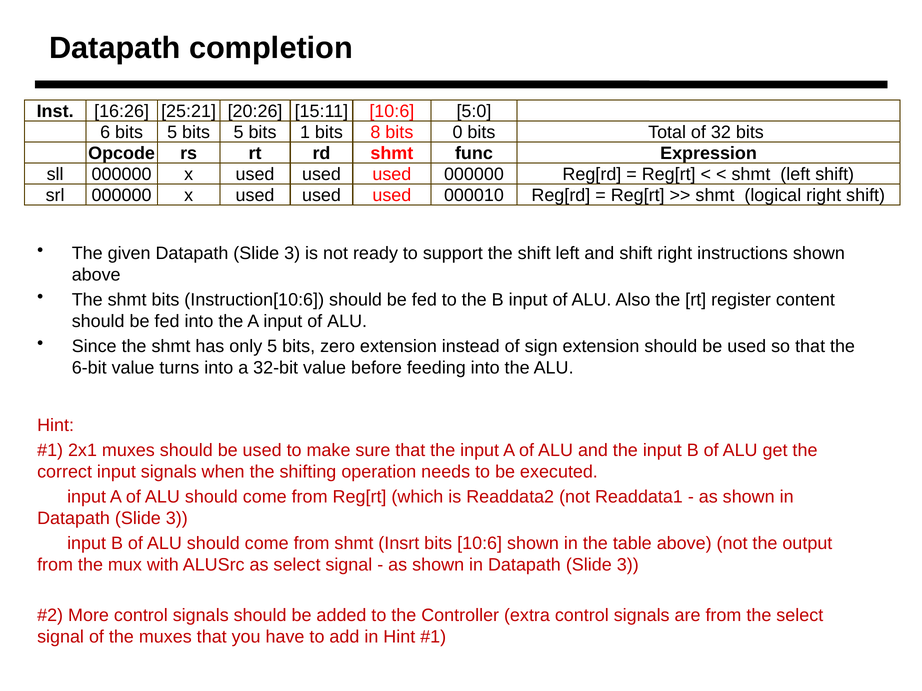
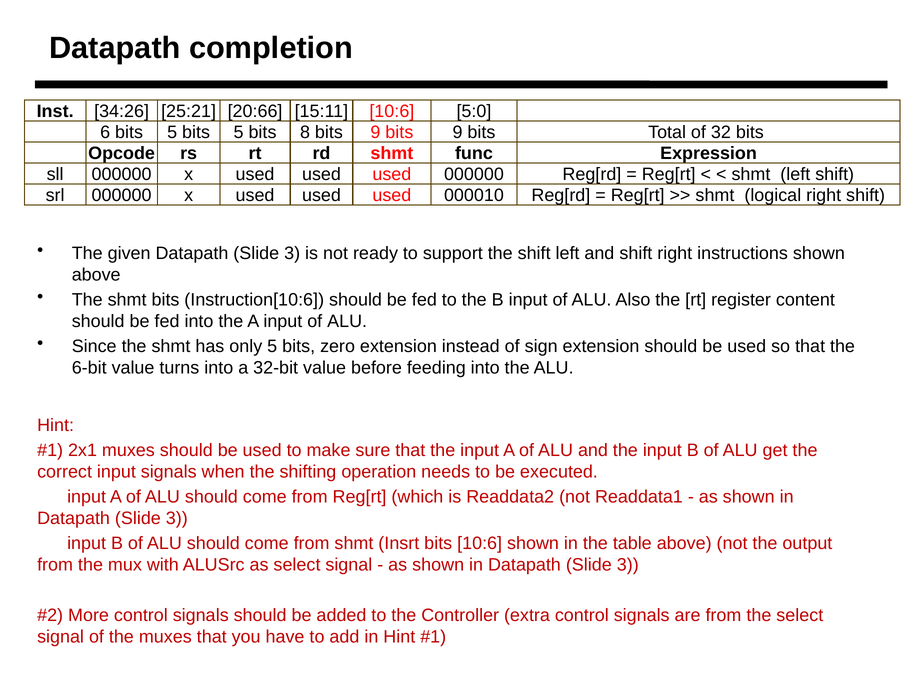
16:26: 16:26 -> 34:26 (122, 111)
20:26: 20:26 -> 20:66 (255, 111)
1: 1 -> 8 (305, 132)
8: 8 -> 9 (375, 132)
0: 0 -> 9 (458, 132)
